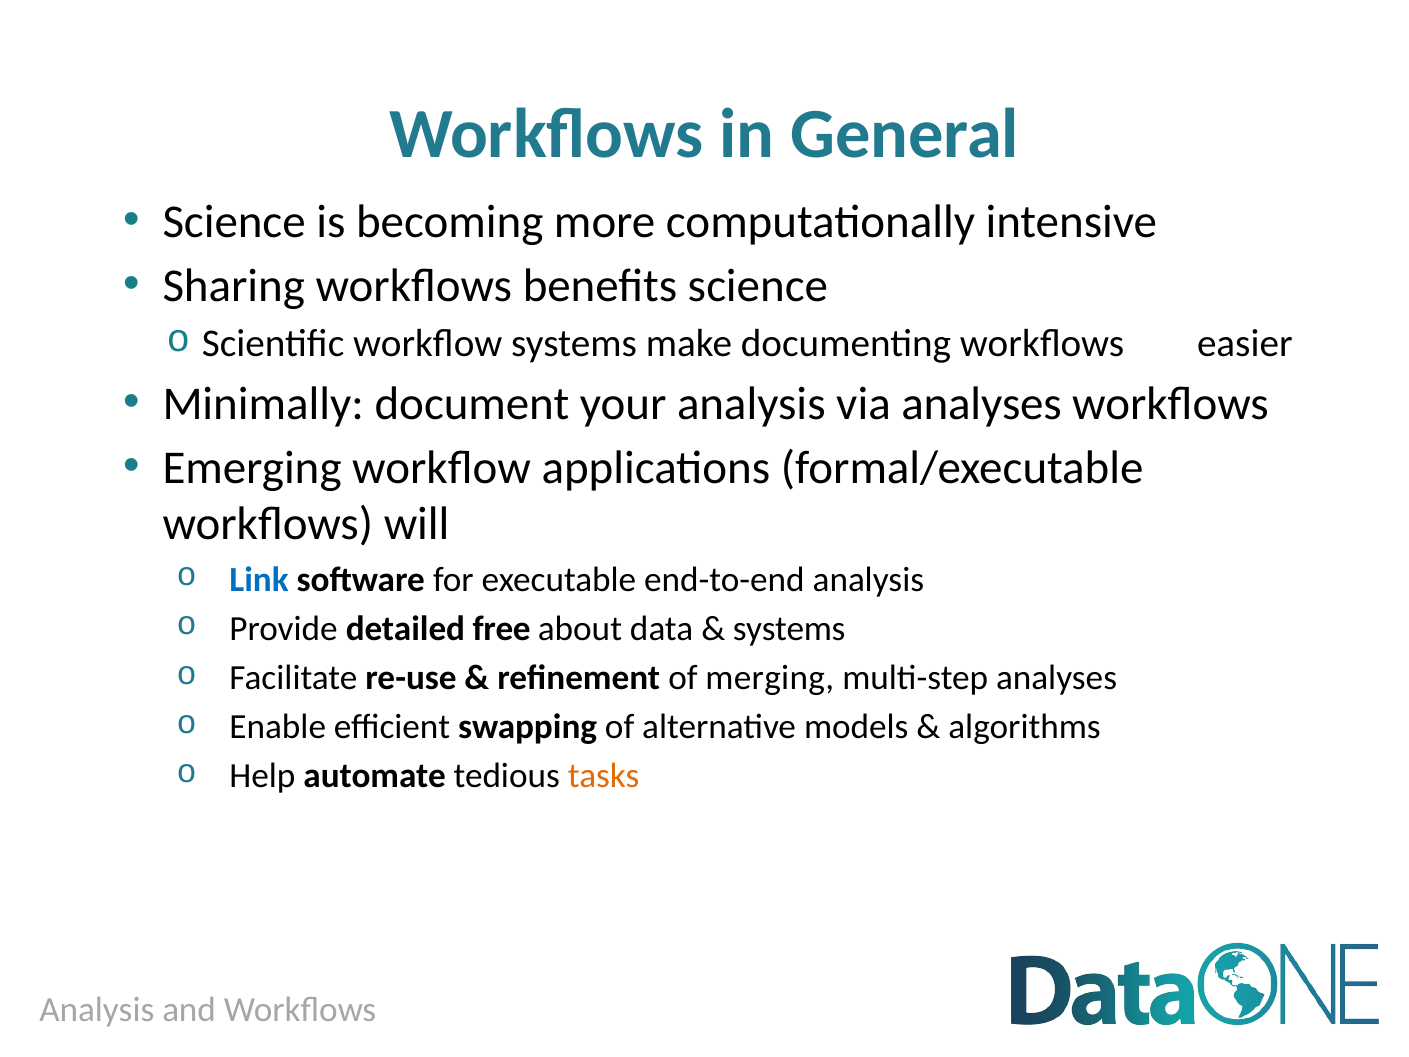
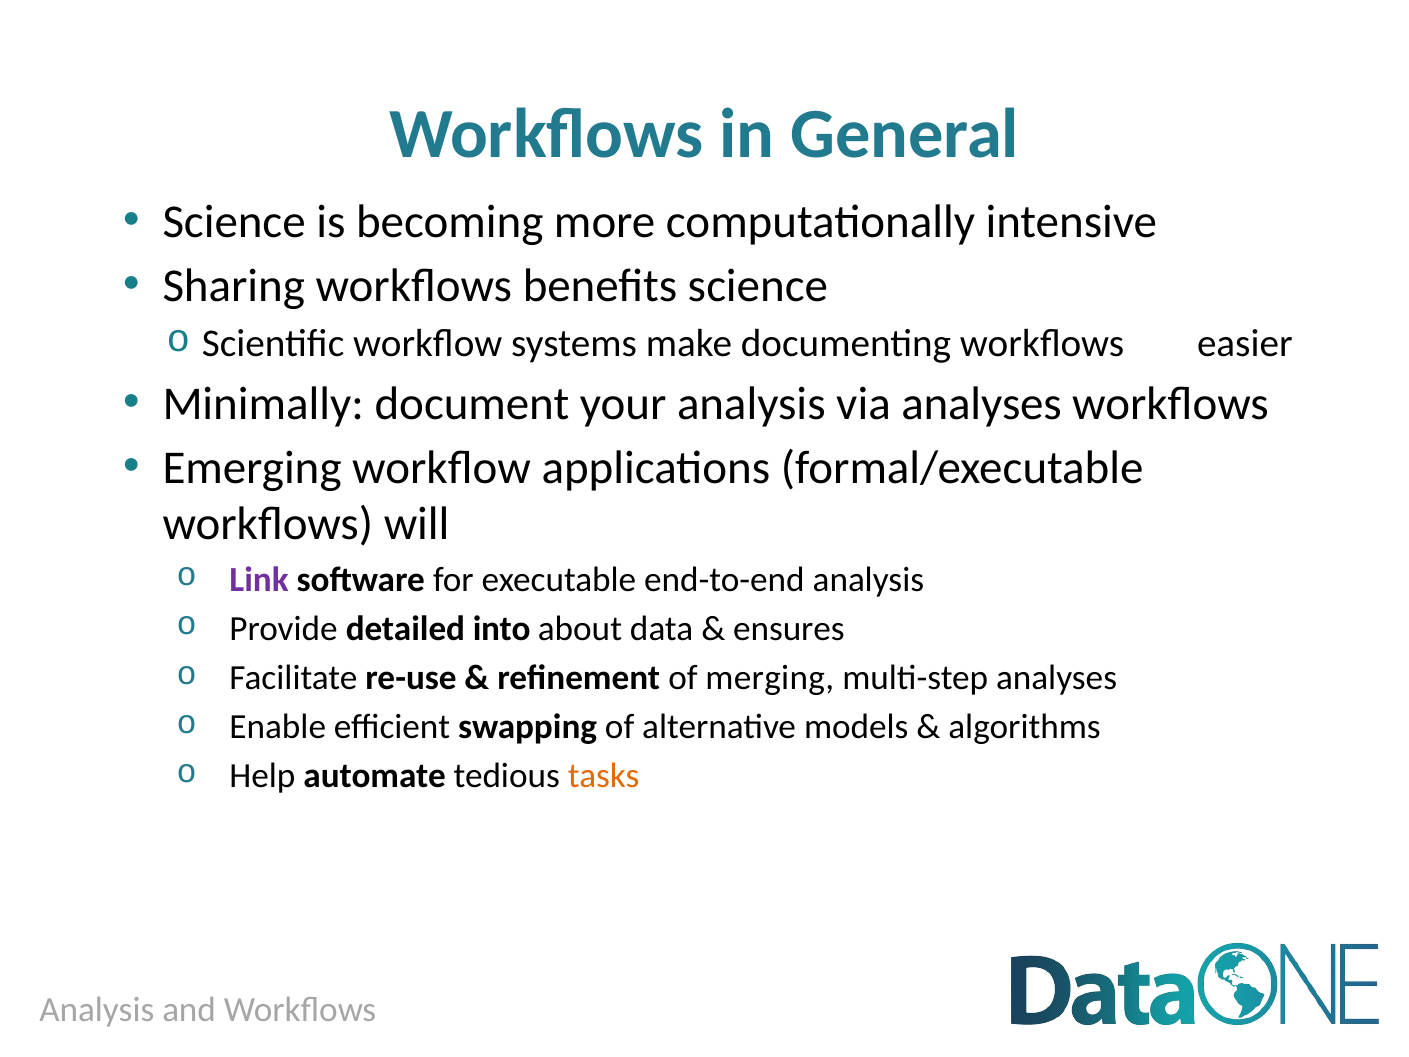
Link colour: blue -> purple (259, 579)
free: free -> into (502, 628)
systems: systems -> ensures (789, 628)
